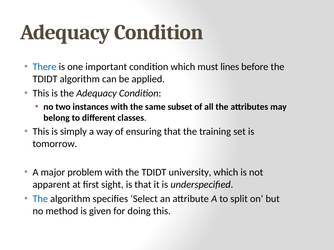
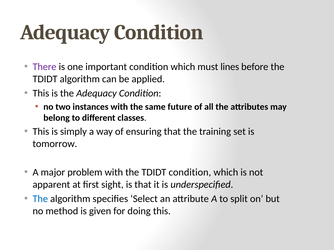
There colour: blue -> purple (45, 67)
subset: subset -> future (180, 107)
TDIDT university: university -> condition (190, 173)
